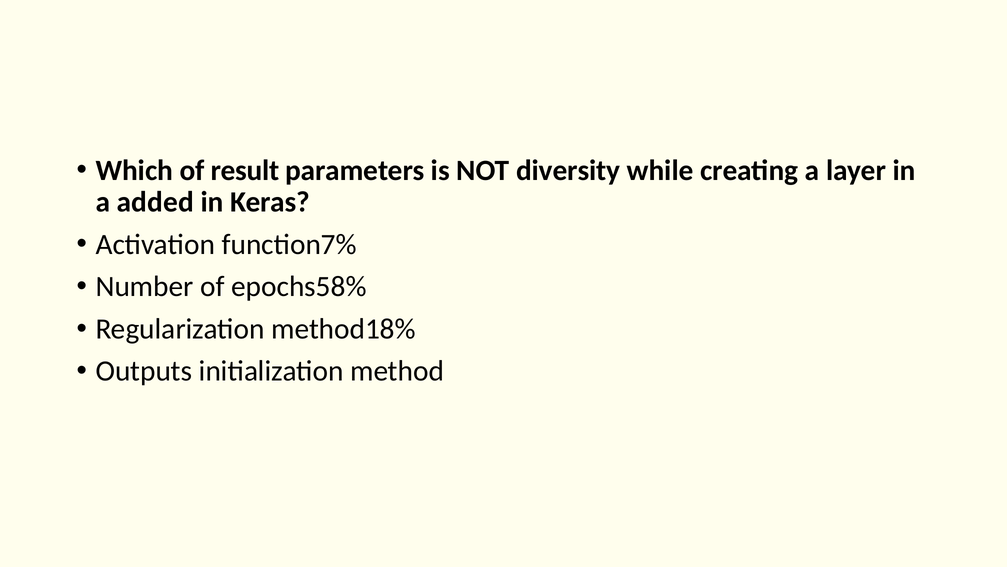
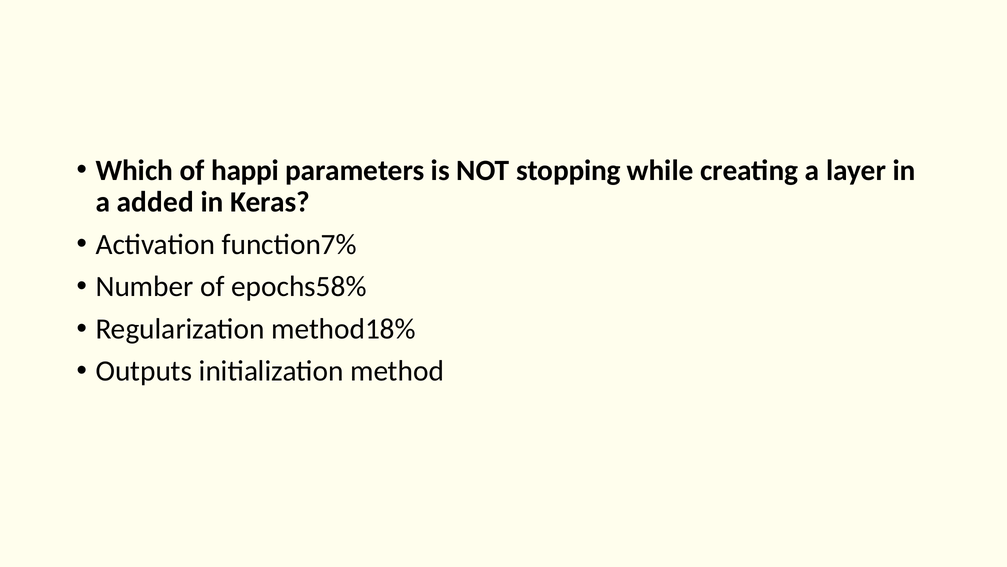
result: result -> happi (245, 170)
diversity: diversity -> stopping (568, 170)
